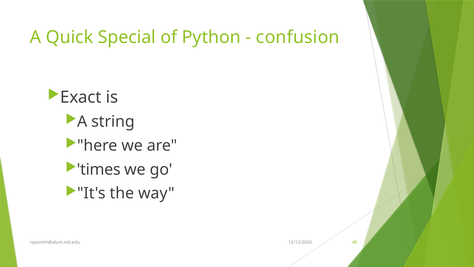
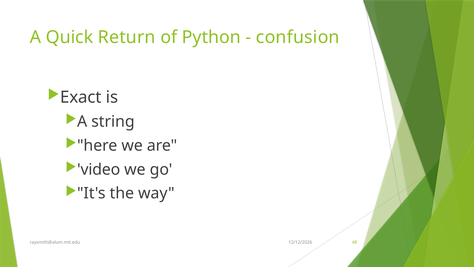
Special: Special -> Return (127, 37)
times: times -> video (99, 169)
